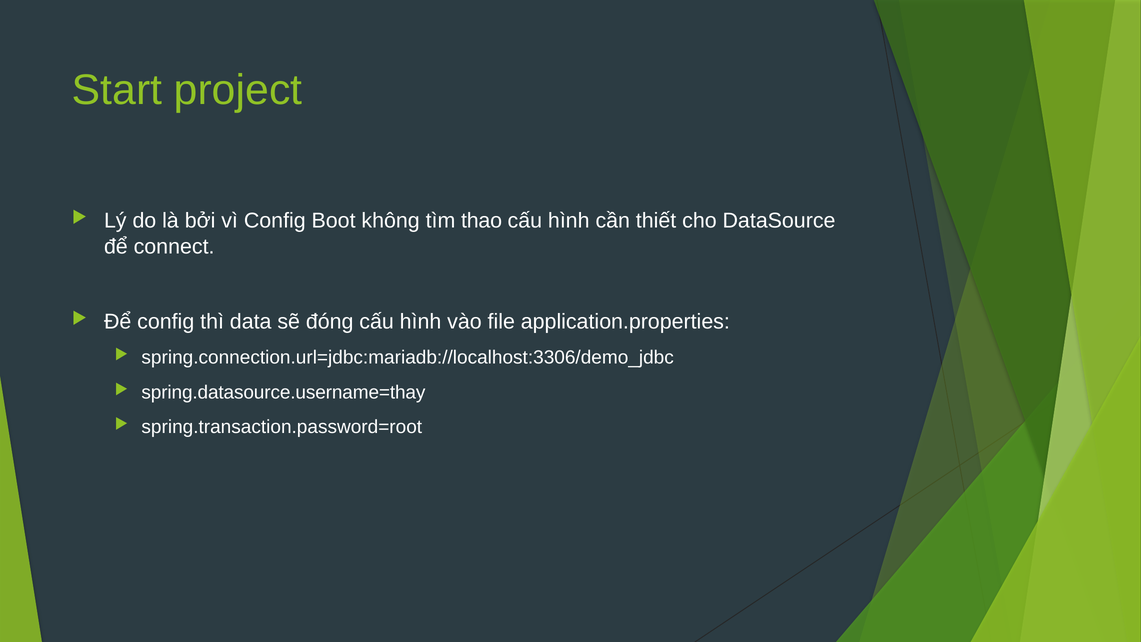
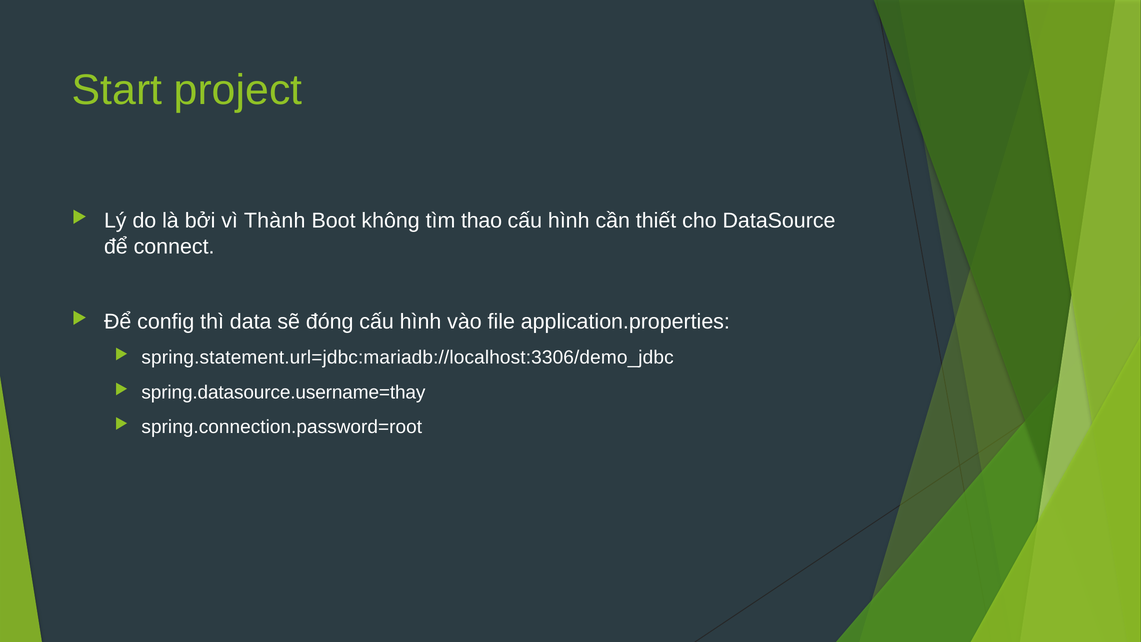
vì Config: Config -> Thành (275, 221)
spring.connection.url=jdbc:mariadb://localhost:3306/demo_jdbc: spring.connection.url=jdbc:mariadb://localhost:3306/demo_jdbc -> spring.statement.url=jdbc:mariadb://localhost:3306/demo_jdbc (408, 358)
spring.transaction.password=root: spring.transaction.password=root -> spring.connection.password=root (282, 427)
